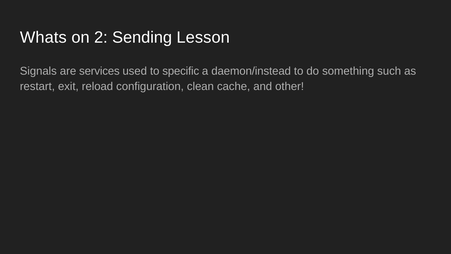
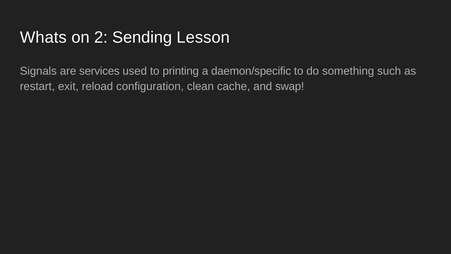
specific: specific -> printing (181, 71)
daemon/instead: daemon/instead -> daemon/specific (251, 71)
other: other -> swap (290, 86)
